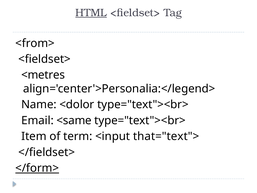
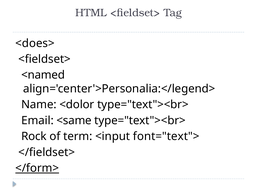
HTML underline: present -> none (91, 13)
<from>: <from> -> <does> (35, 43)
<metres: <metres -> <named (43, 75)
Item: Item -> Rock (34, 136)
that="text">: that="text"> -> font="text"> (166, 136)
